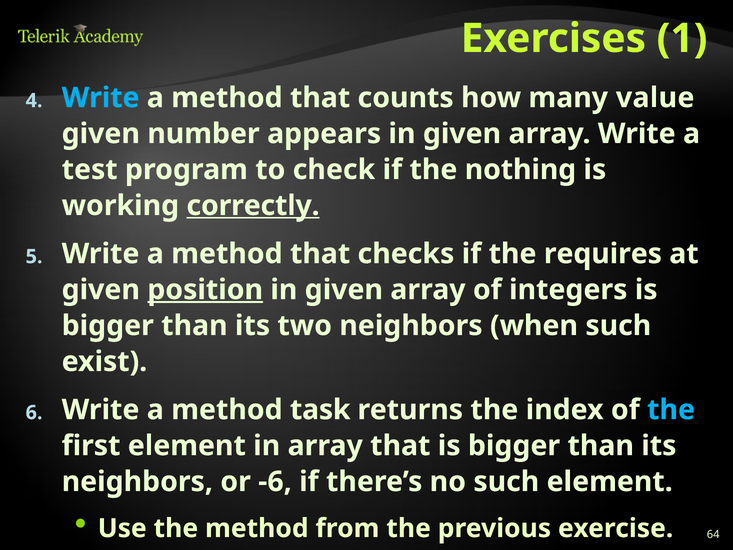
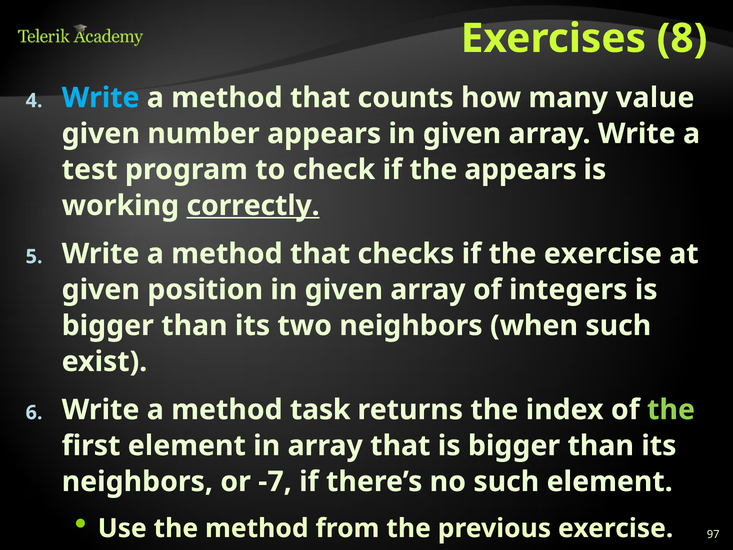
1: 1 -> 8 (682, 38)
the nothing: nothing -> appears (521, 170)
the requires: requires -> exercise (603, 254)
position underline: present -> none (205, 290)
the colour: light blue -> light green (671, 410)
-6: -6 -> -7 (275, 481)
64: 64 -> 97 (713, 534)
